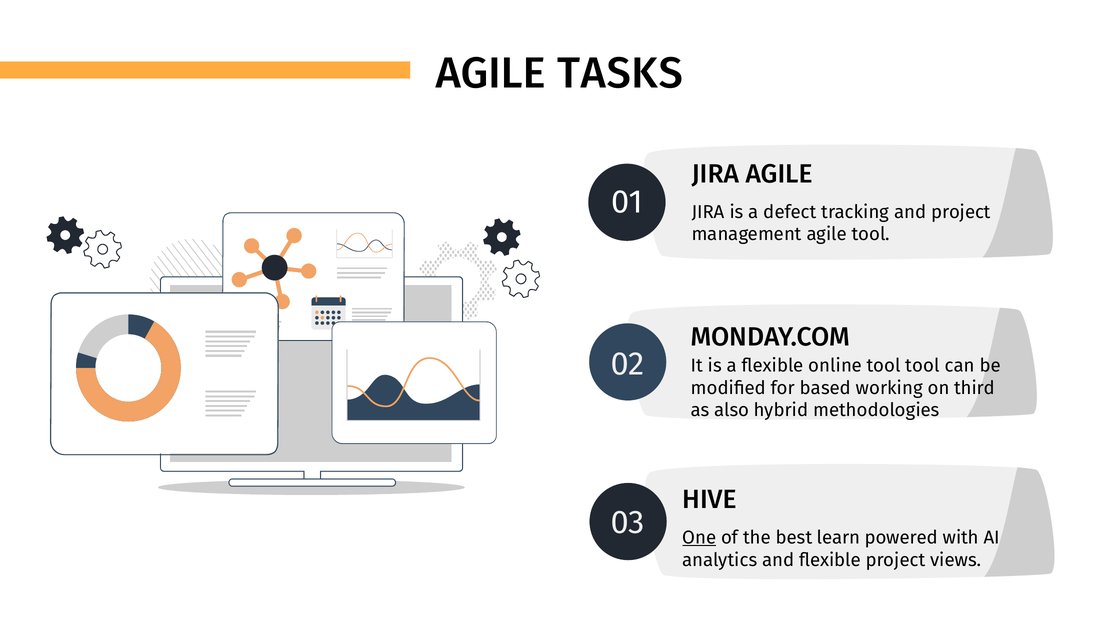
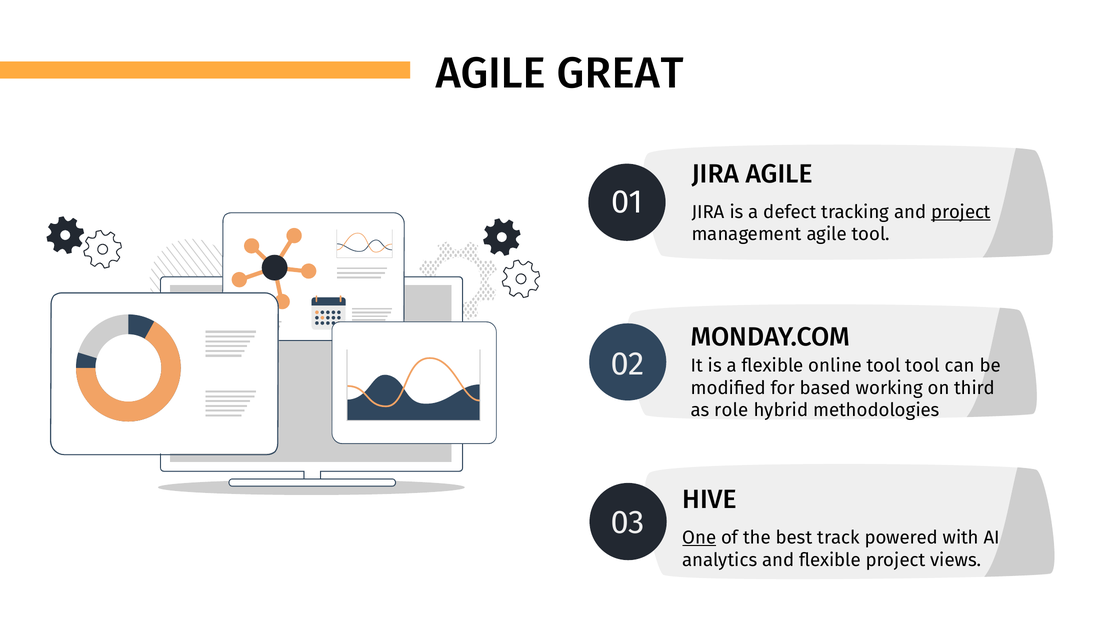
TASKS: TASKS -> GREAT (620, 73)
project underline: none -> present (961, 212)
also: also -> role (731, 410)
learn: learn -> track (838, 538)
